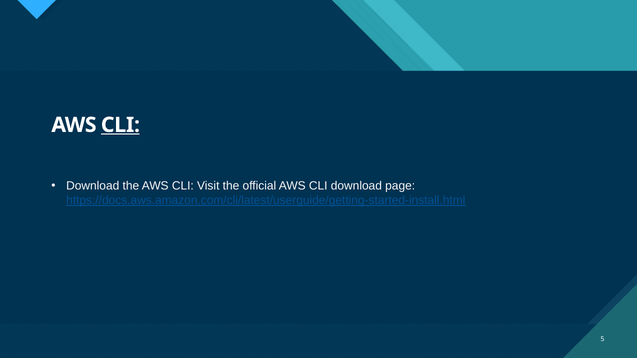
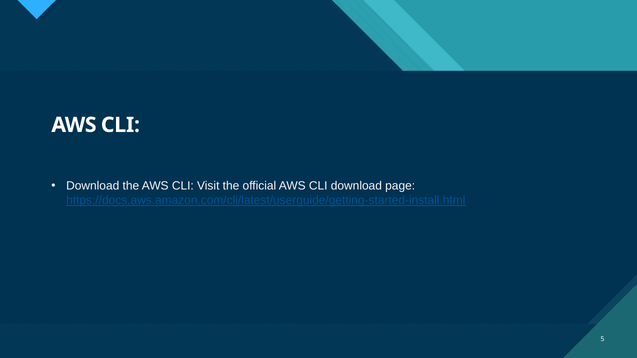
CLI underline: present -> none (120, 125)
